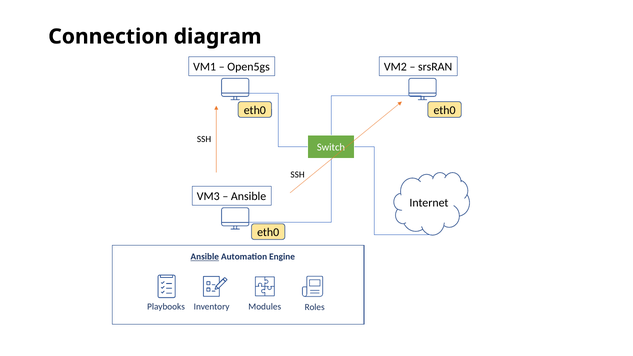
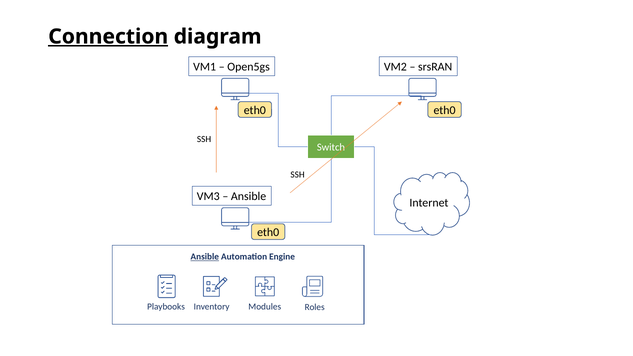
Connection underline: none -> present (108, 37)
